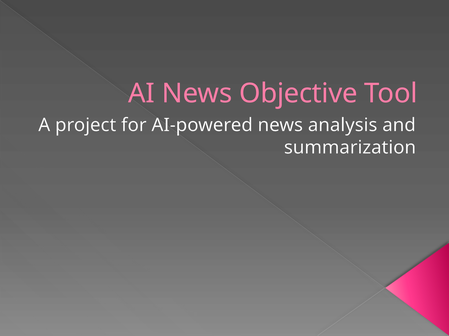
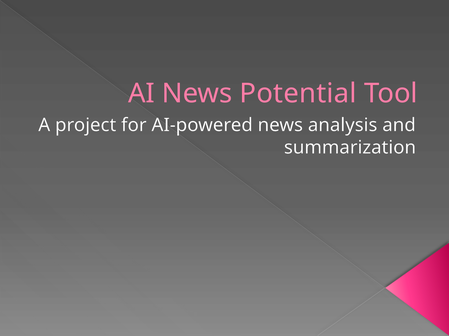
Objective: Objective -> Potential (298, 94)
